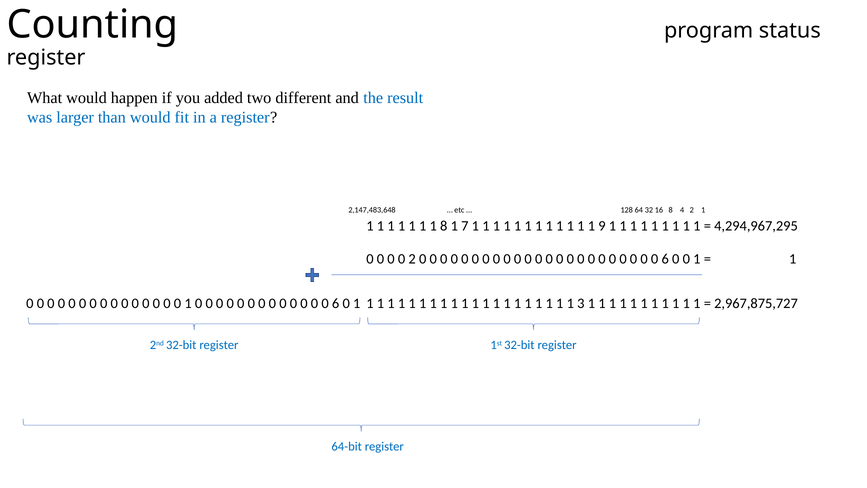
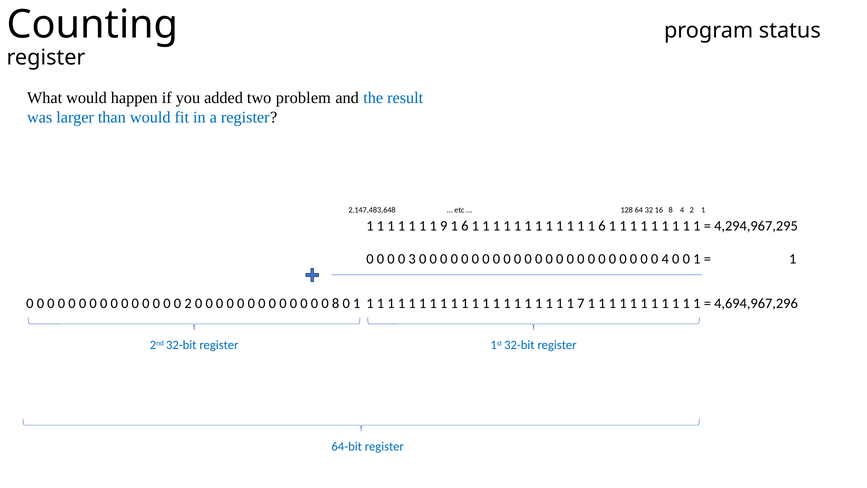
different: different -> problem (303, 98)
1 8: 8 -> 9 (444, 226)
7: 7 -> 6 (465, 226)
1 1 9: 9 -> 6 (602, 226)
0 2: 2 -> 3 (412, 259)
6: 6 -> 4 (665, 259)
3: 3 -> 7 (581, 303)
2,967,875,727: 2,967,875,727 -> 4,694,967,296 (756, 303)
0 0 0 1: 1 -> 2 (188, 304)
6: 6 -> 8 (336, 304)
